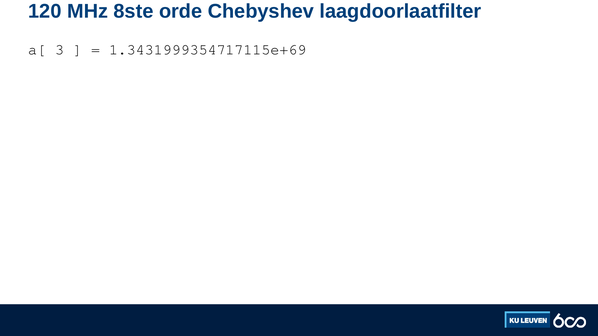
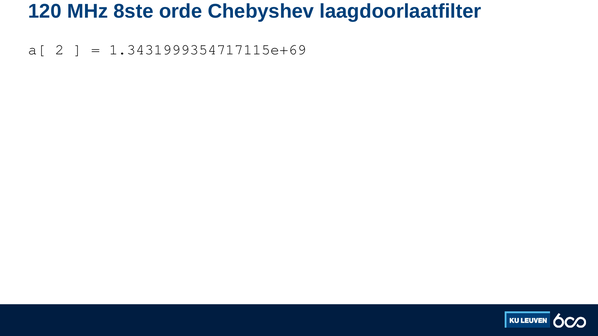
3: 3 -> 2 (60, 50)
